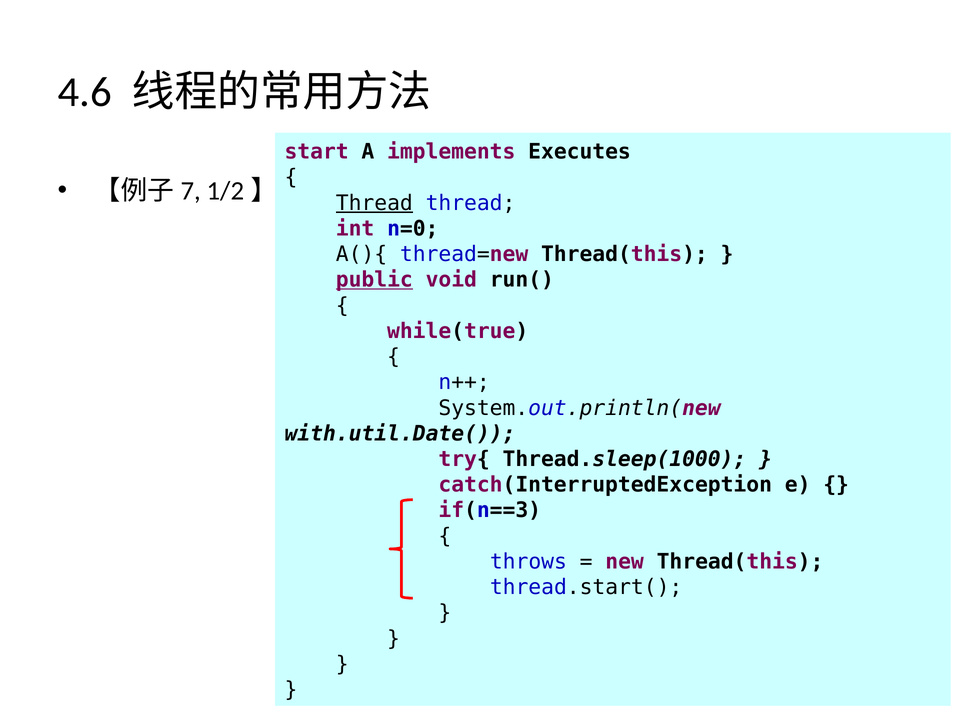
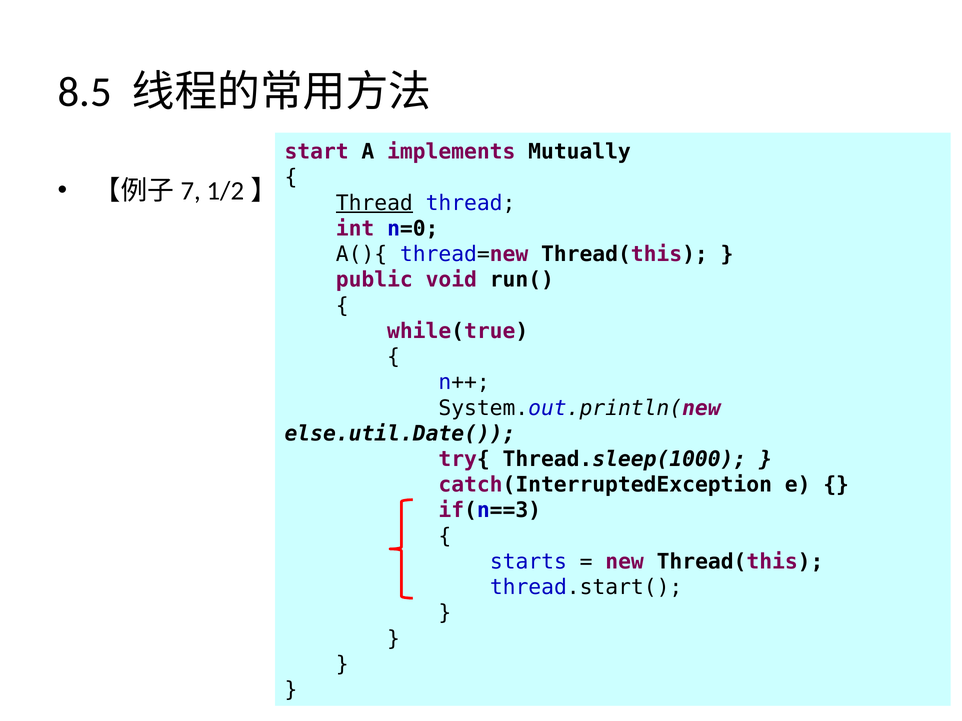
4.6: 4.6 -> 8.5 (85, 92)
Executes: Executes -> Mutually (580, 152)
public underline: present -> none (374, 280)
with.util.Date(: with.util.Date( -> else.util.Date( (400, 434)
throws: throws -> starts (528, 562)
